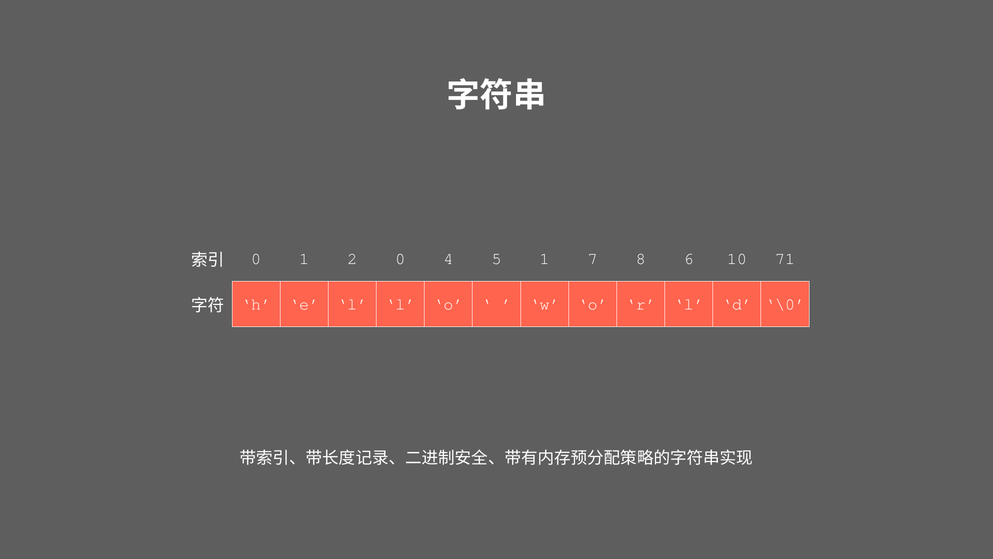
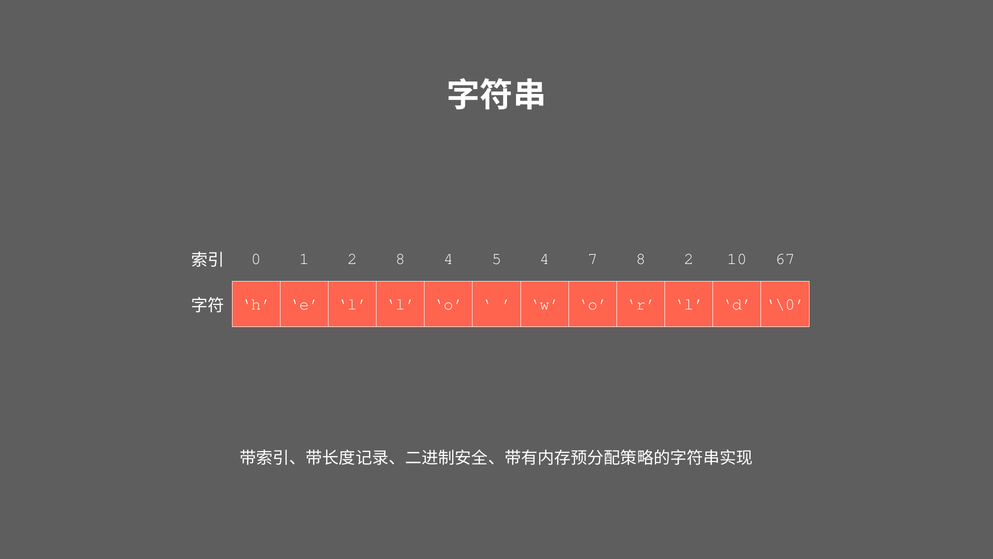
2 0: 0 -> 8 (400, 258)
5 1: 1 -> 4 (545, 258)
8 6: 6 -> 2 (689, 258)
71: 71 -> 67 (785, 258)
